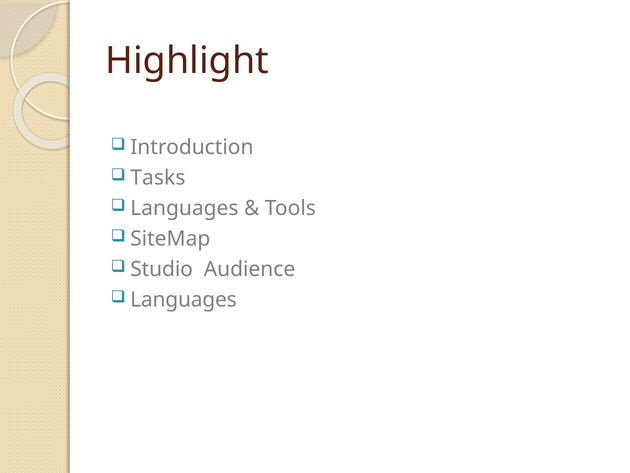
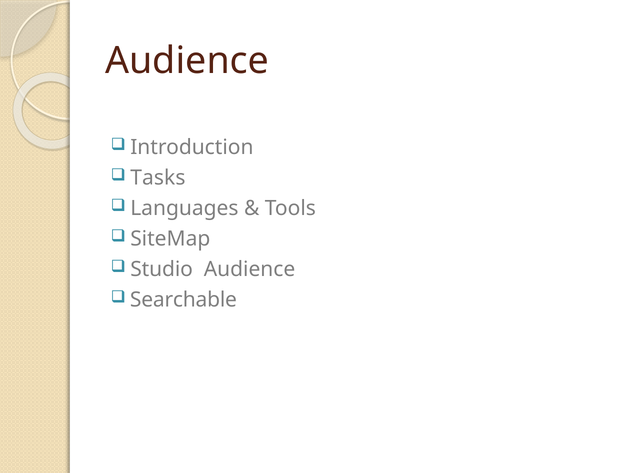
Highlight: Highlight -> Audience (187, 61)
Languages: Languages -> Searchable (183, 300)
